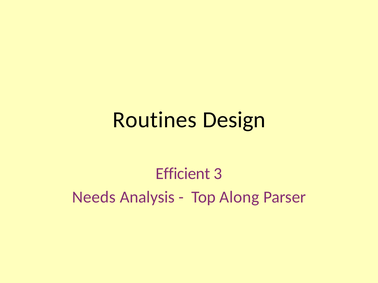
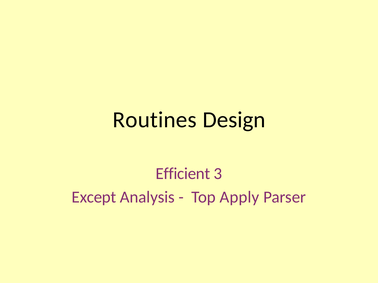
Needs: Needs -> Except (94, 197)
Along: Along -> Apply (239, 197)
